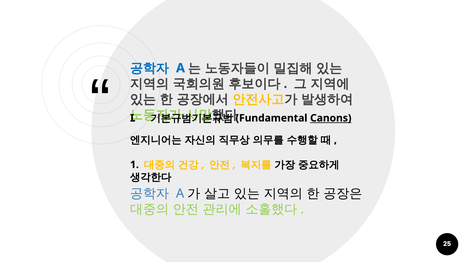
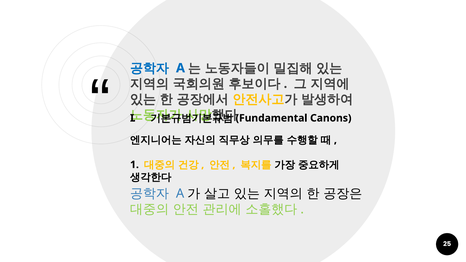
Canons underline: present -> none (331, 118)
